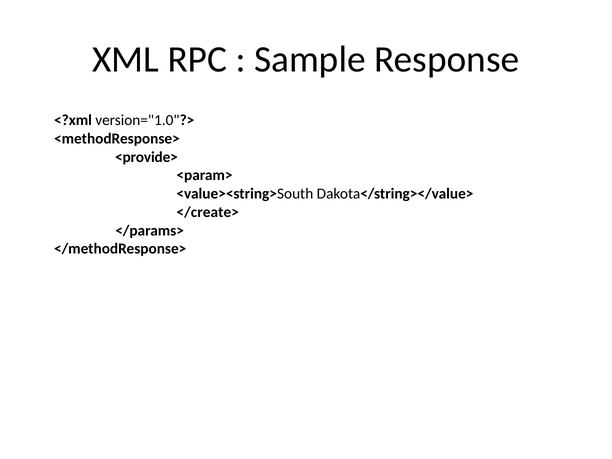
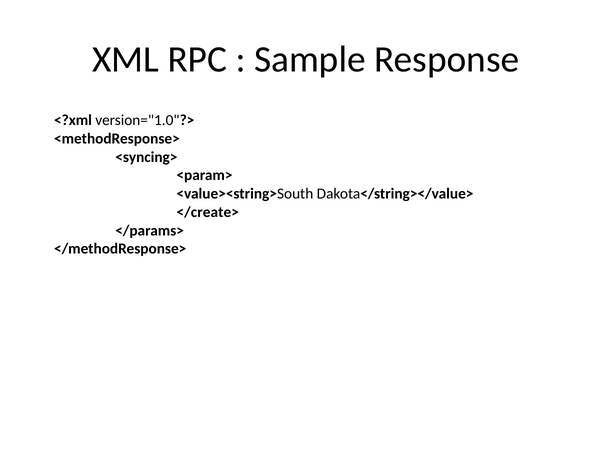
<provide>: <provide> -> <syncing> (146, 157)
